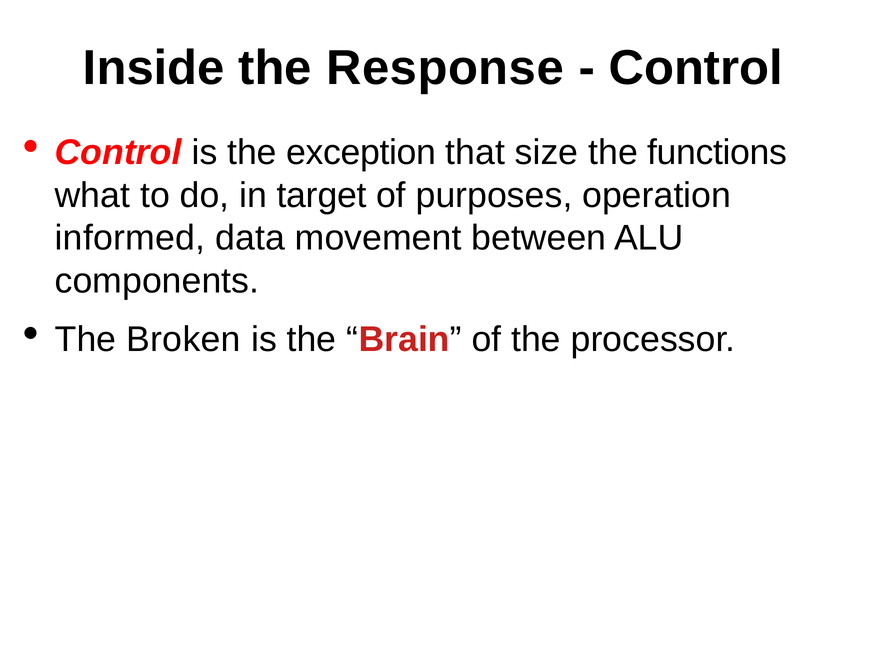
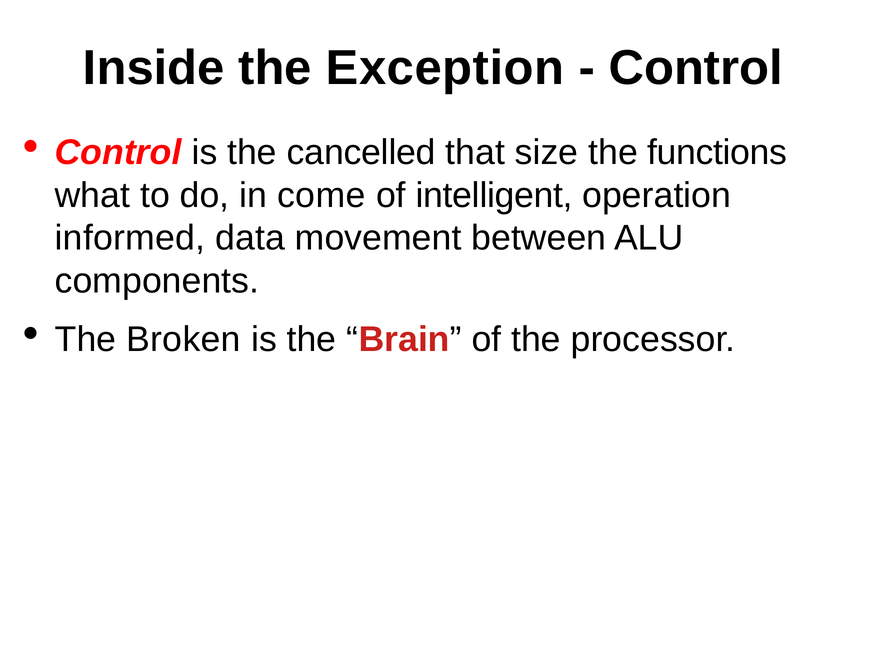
Response: Response -> Exception (445, 68)
exception: exception -> cancelled (361, 152)
target: target -> come (321, 195)
purposes: purposes -> intelligent (494, 195)
